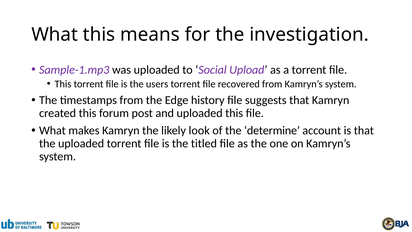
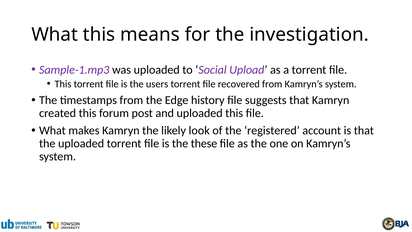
determine: determine -> registered (272, 130)
titled: titled -> these (204, 143)
